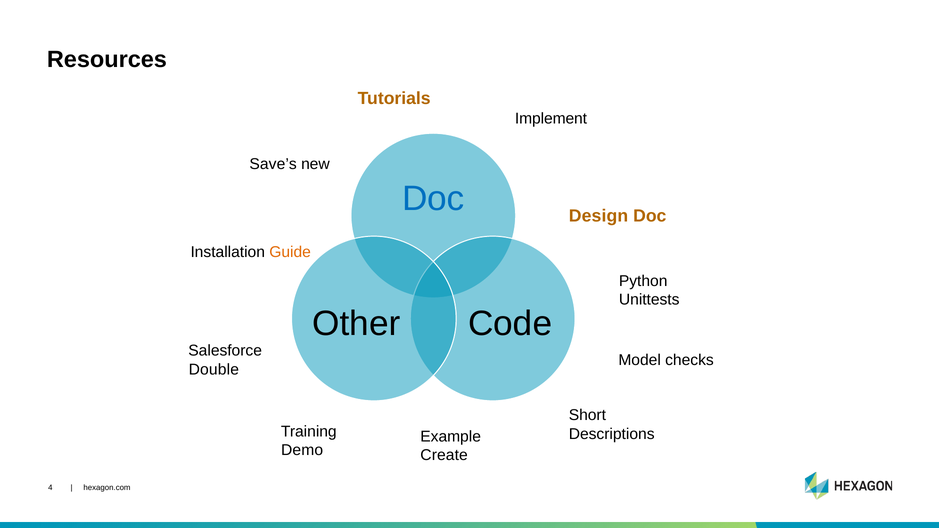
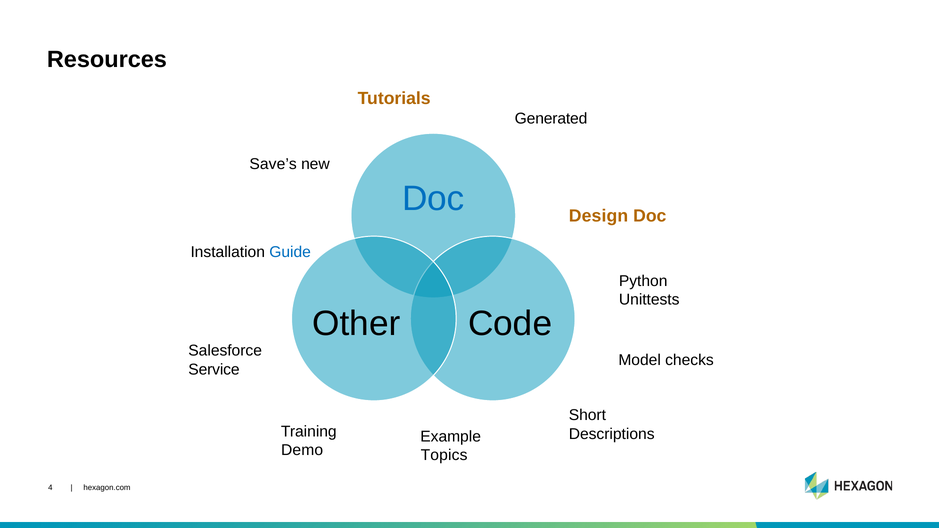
Implement: Implement -> Generated (551, 119)
Guide colour: orange -> blue (290, 252)
Double: Double -> Service (214, 370)
Create: Create -> Topics (444, 455)
